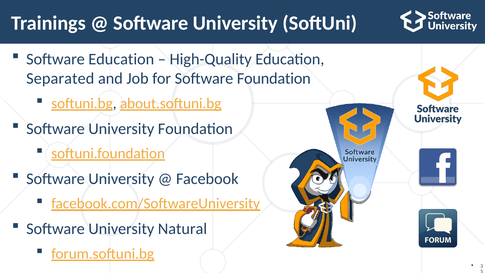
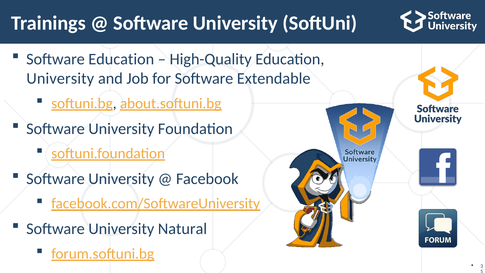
Separated: Separated -> University (60, 79)
Software Foundation: Foundation -> Extendable (274, 79)
